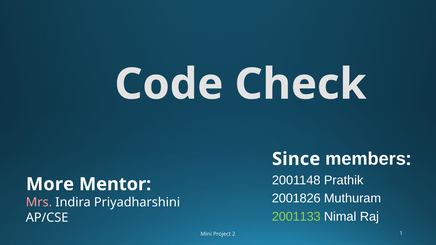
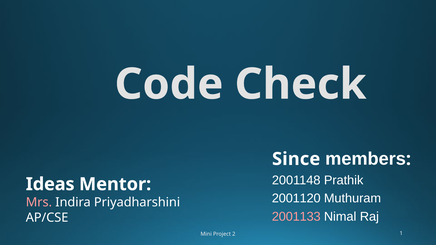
More: More -> Ideas (50, 184)
2001826: 2001826 -> 2001120 (296, 199)
2001133 colour: light green -> pink (296, 217)
